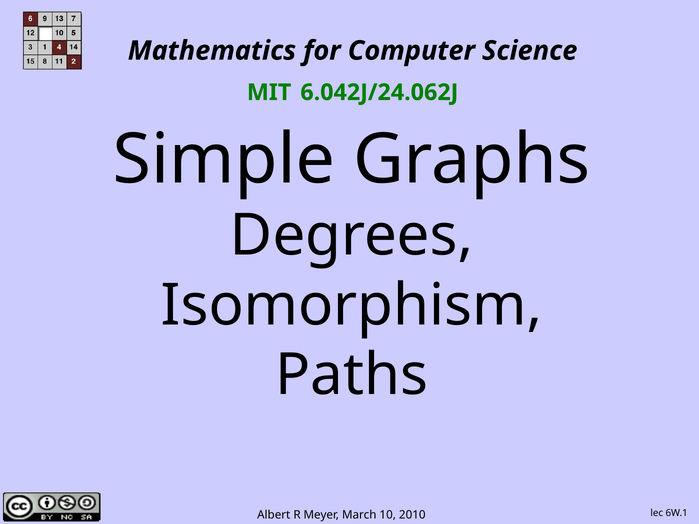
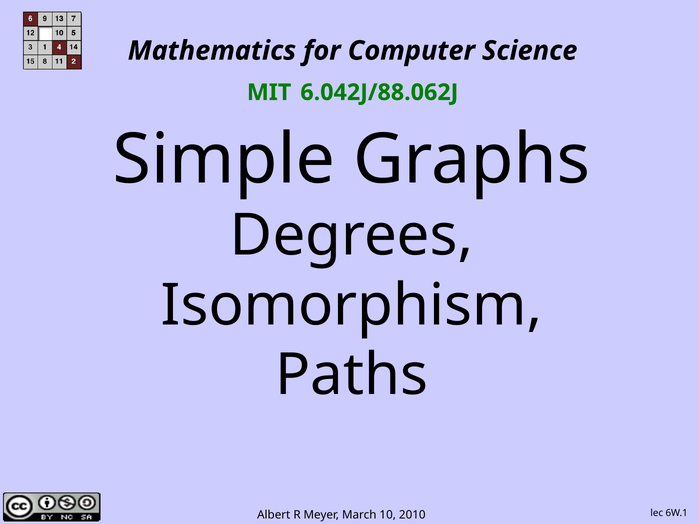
6.042J/24.062J: 6.042J/24.062J -> 6.042J/88.062J (379, 92)
